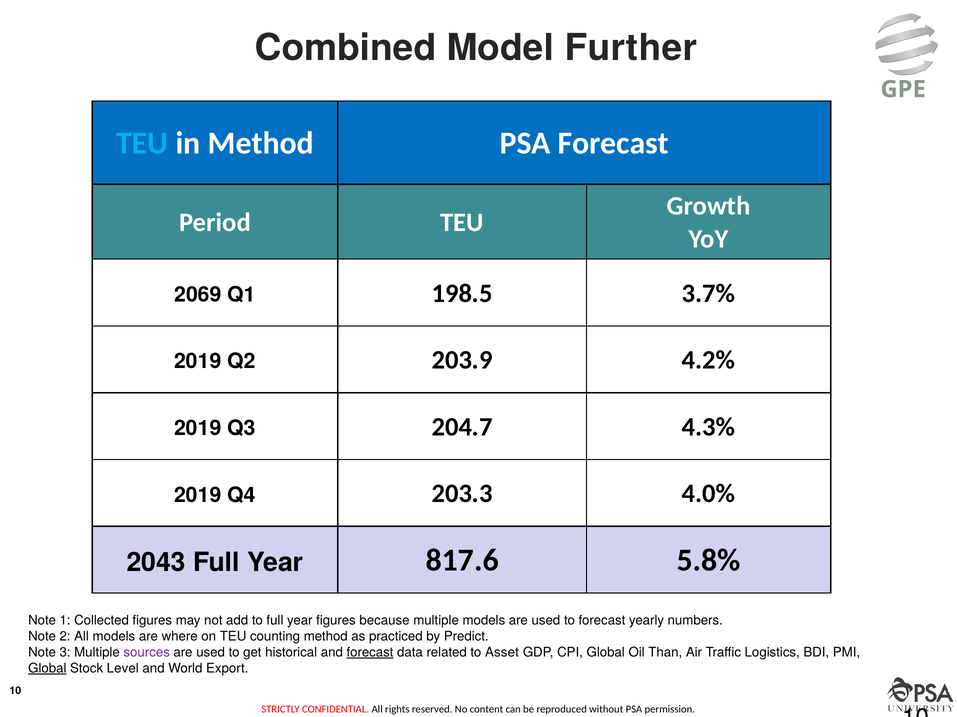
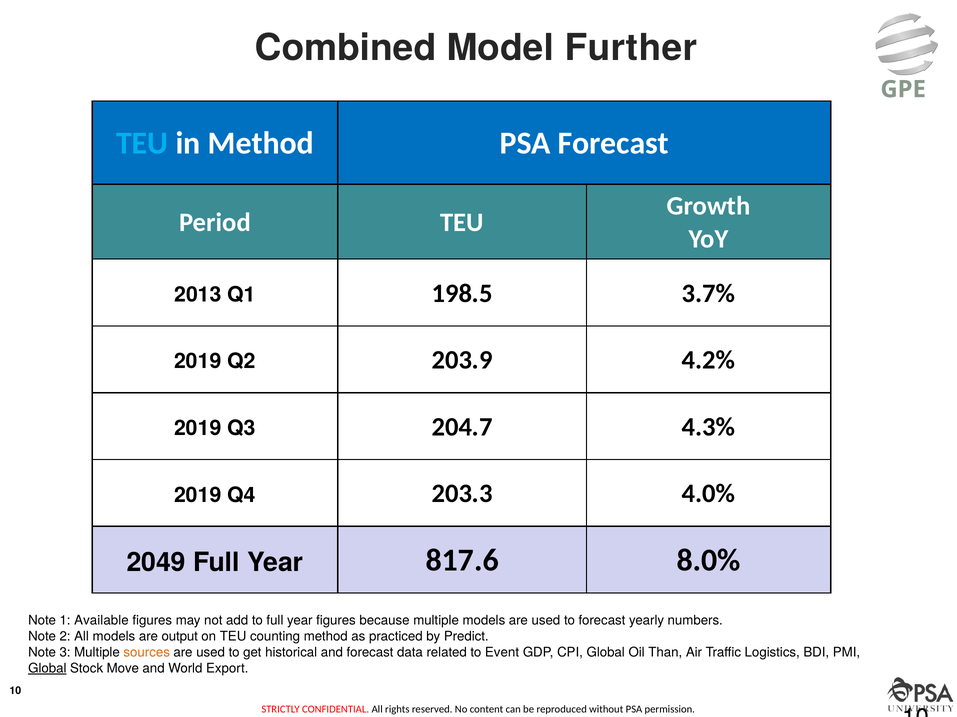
2069: 2069 -> 2013 (198, 295)
2043: 2043 -> 2049 (156, 563)
5.8%: 5.8% -> 8.0% (709, 561)
Collected: Collected -> Available (101, 621)
where: where -> output (180, 637)
sources colour: purple -> orange (147, 653)
forecast underline: present -> none (370, 653)
Asset: Asset -> Event (502, 653)
Level: Level -> Move (123, 669)
